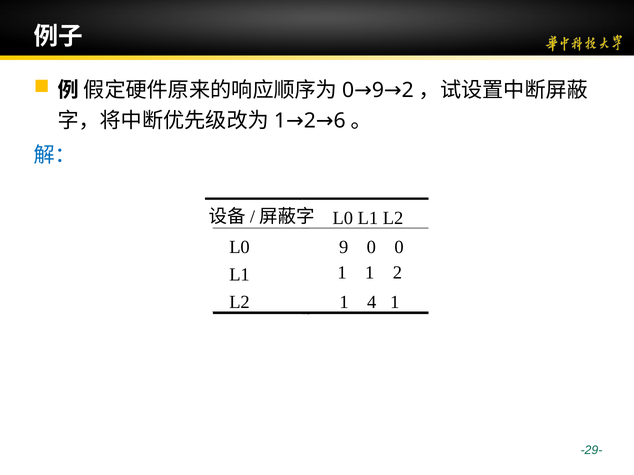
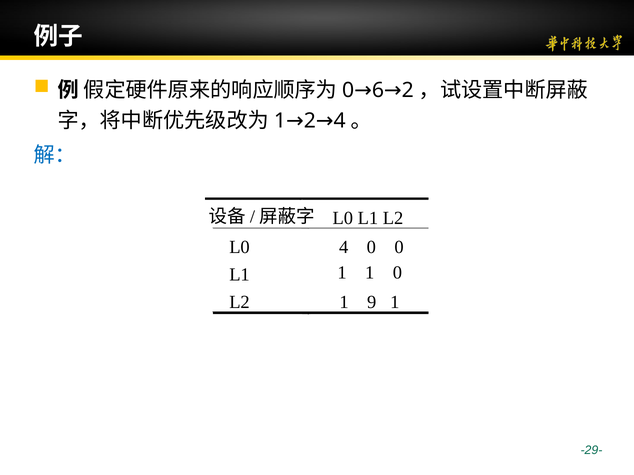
0 9: 9 -> 6 (378, 90)
6: 6 -> 4 (340, 121)
L0 9: 9 -> 4 (344, 247)
1 1 2: 2 -> 0 (397, 273)
4: 4 -> 9 (372, 303)
